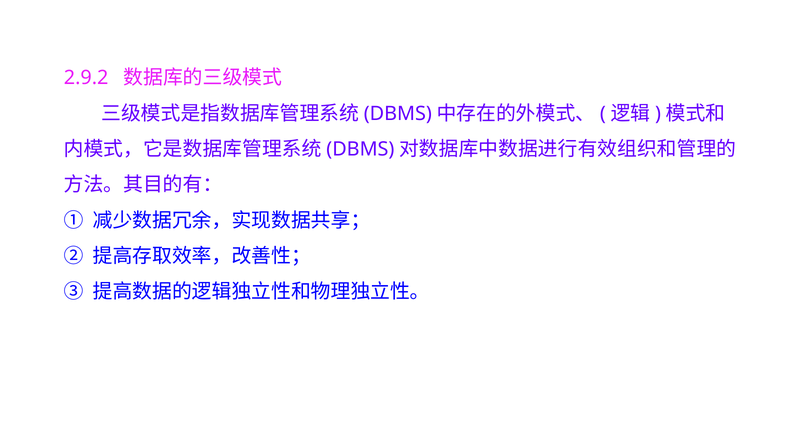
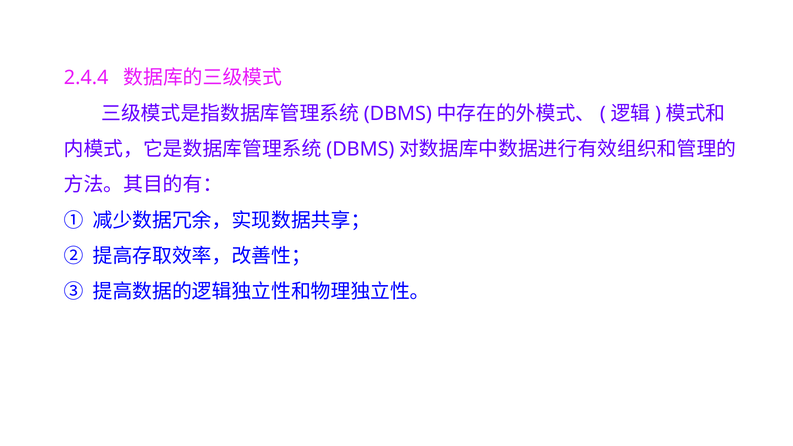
2.9.2: 2.9.2 -> 2.4.4 (86, 78)
